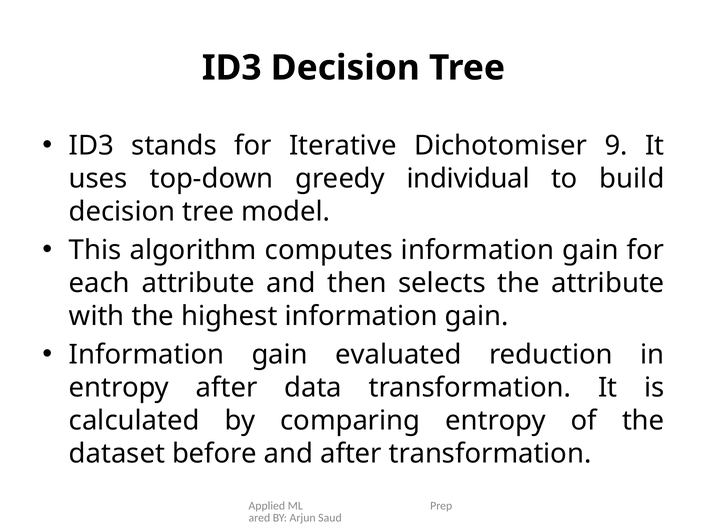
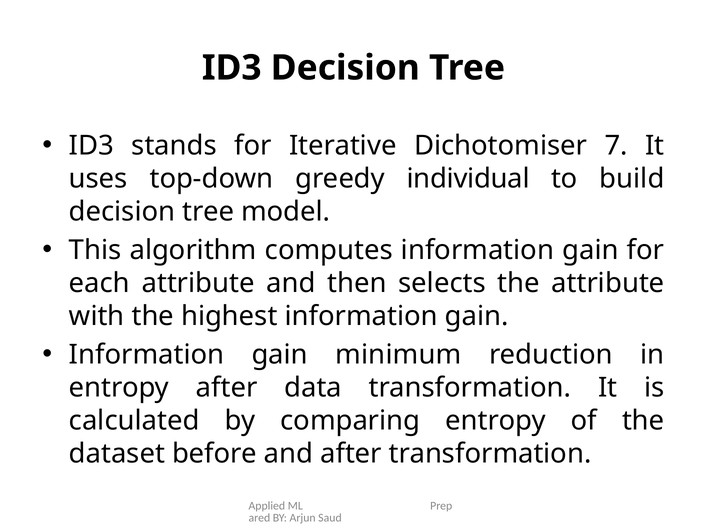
9: 9 -> 7 (616, 146)
evaluated: evaluated -> minimum (398, 355)
